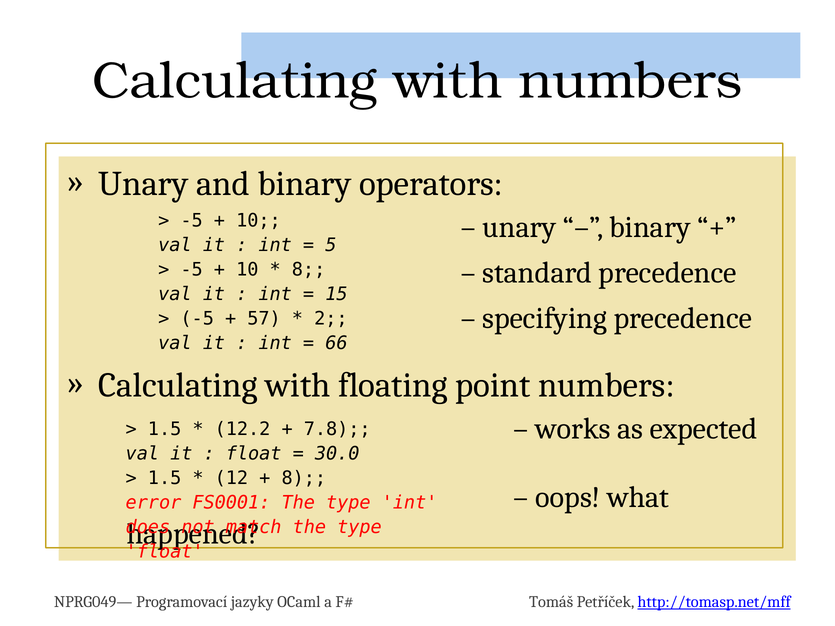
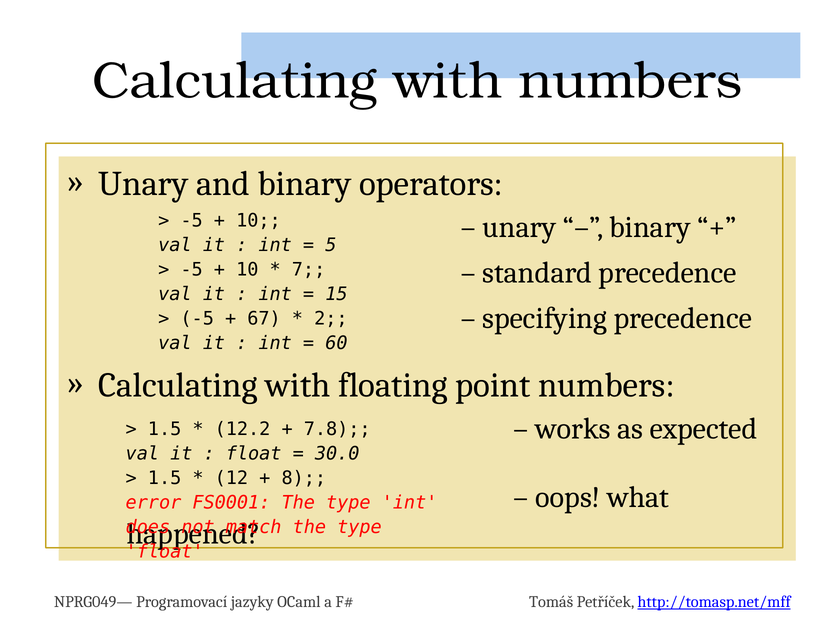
8: 8 -> 7 (309, 270)
57: 57 -> 67 (264, 319)
66: 66 -> 60 (336, 343)
